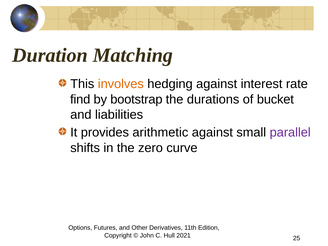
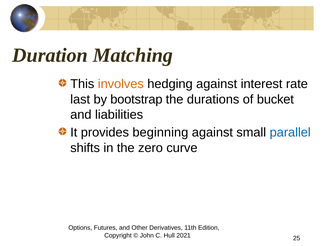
find: find -> last (80, 99)
arithmetic: arithmetic -> beginning (160, 133)
parallel colour: purple -> blue (290, 133)
